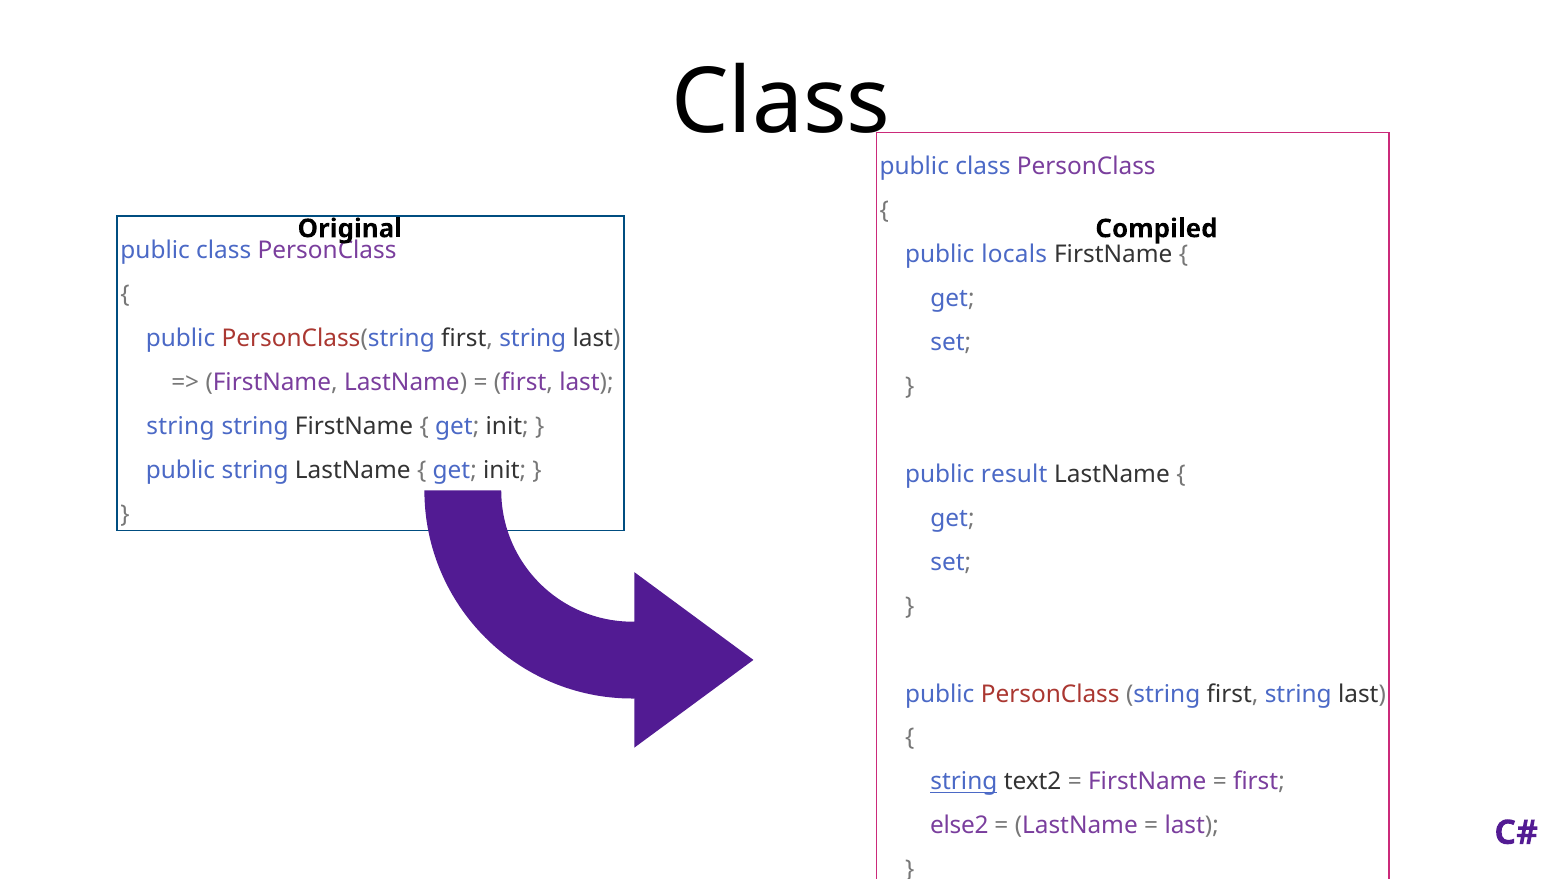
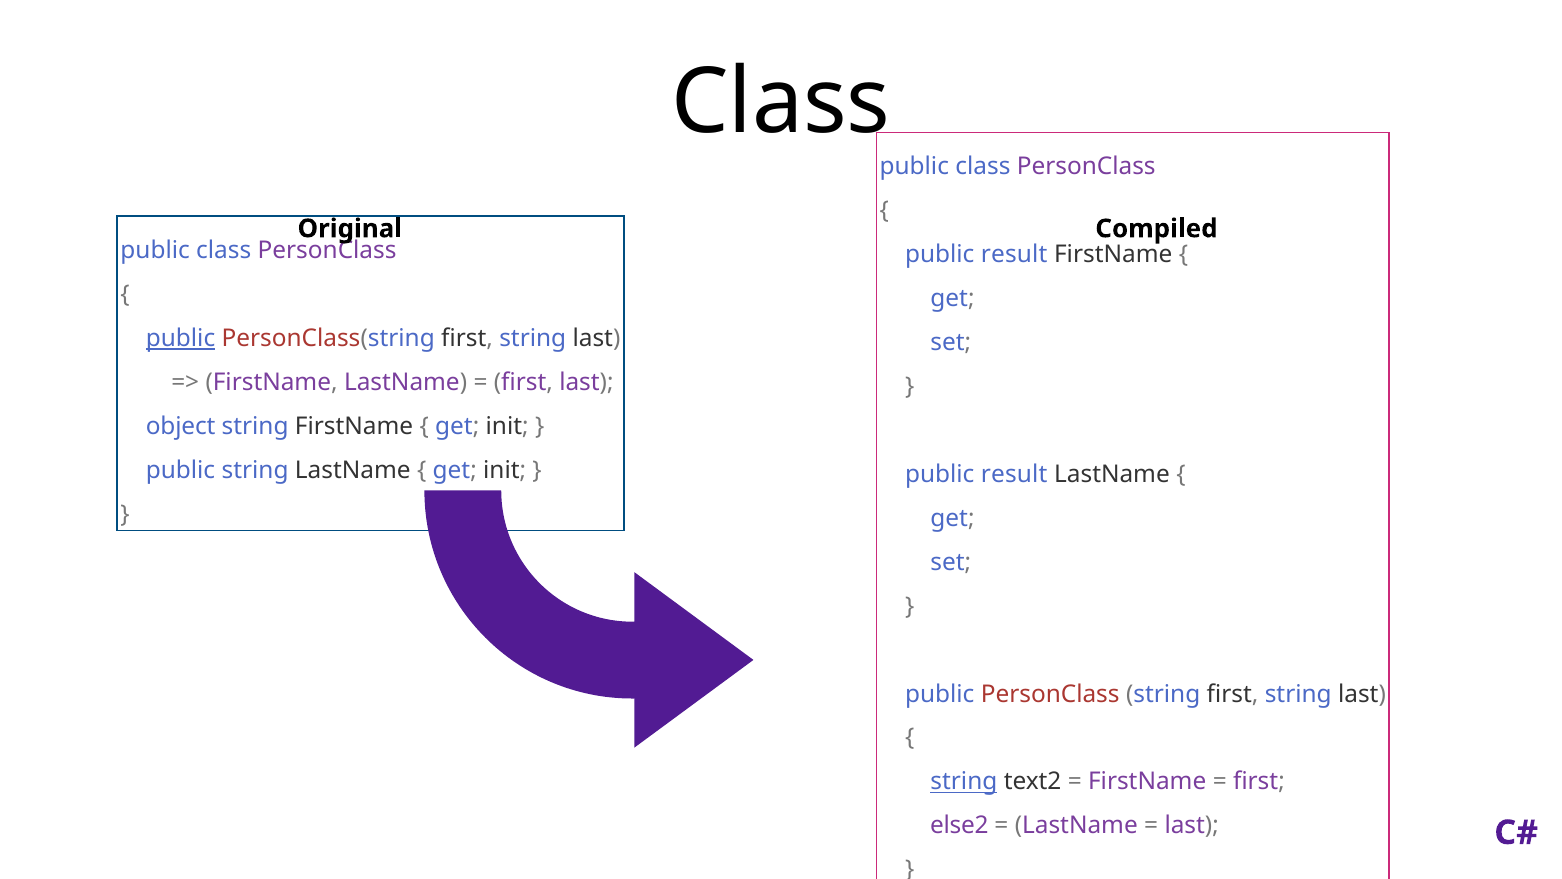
locals: locals -> result (1014, 254)
public underline: none -> present (181, 338)
string: string -> object (181, 426)
